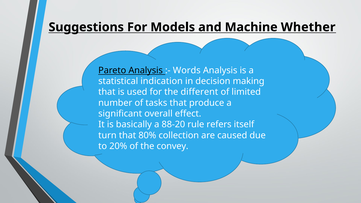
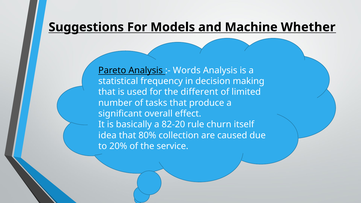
indication: indication -> frequency (162, 81)
88-20: 88-20 -> 82-20 (173, 125)
refers: refers -> churn (219, 125)
turn: turn -> idea (107, 135)
convey: convey -> service (173, 146)
